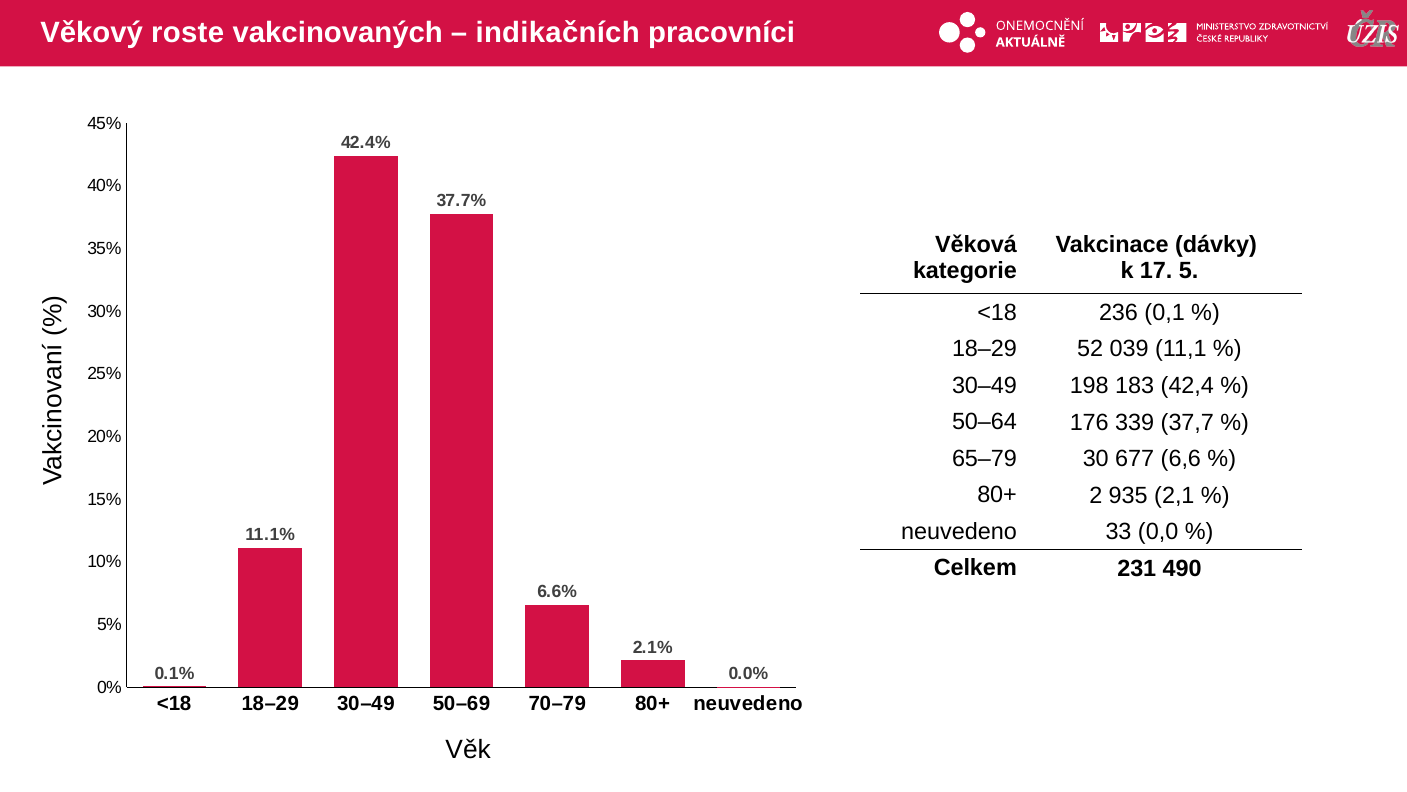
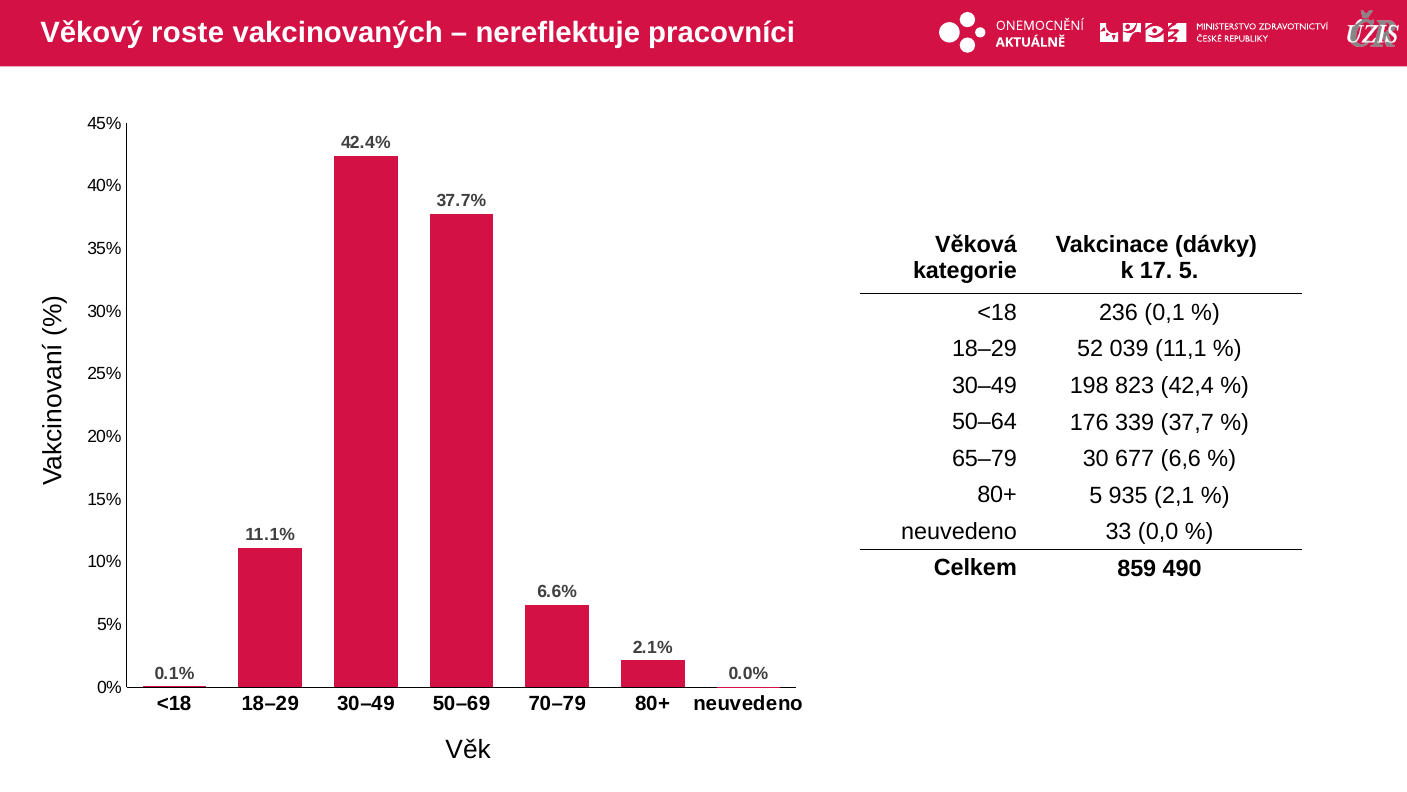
indikačních: indikačních -> nereflektuje (558, 33)
183: 183 -> 823 (1135, 385)
80+ 2: 2 -> 5 (1096, 495)
231: 231 -> 859 (1137, 568)
